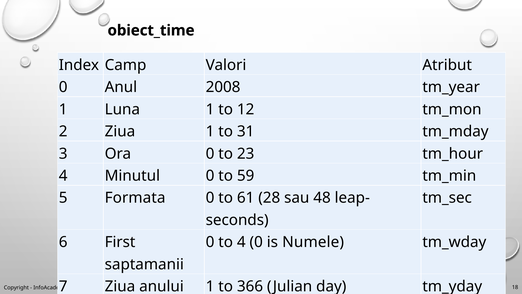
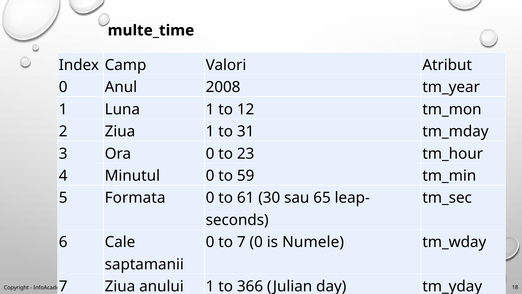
obiect_time: obiect_time -> multe_time (151, 30)
28: 28 -> 30 (269, 198)
48: 48 -> 65 (322, 198)
First: First -> Cale (120, 242)
to 4: 4 -> 7 (241, 242)
